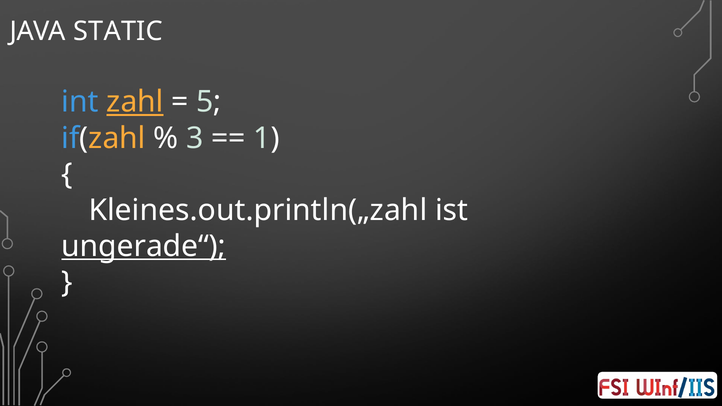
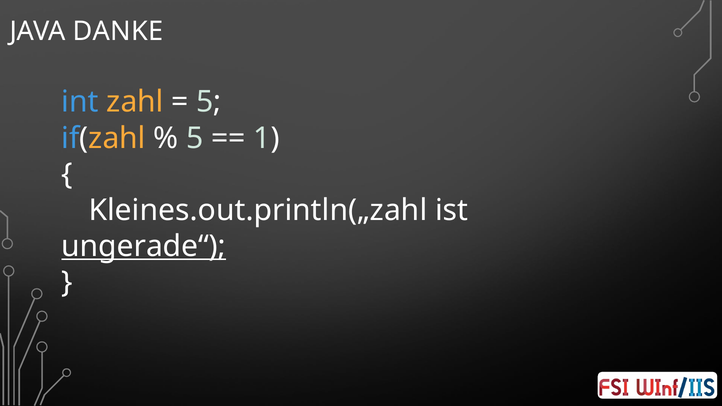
STATIC: STATIC -> DANKE (118, 31)
zahl underline: present -> none (135, 102)
3: 3 -> 5 (195, 138)
